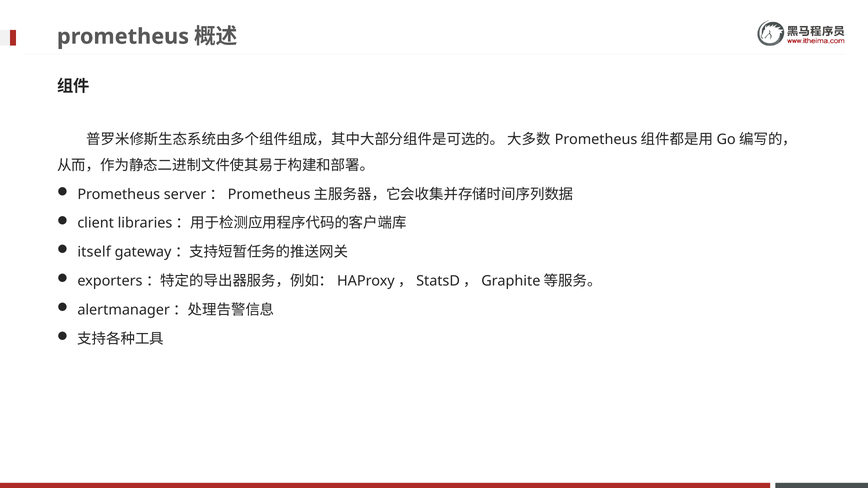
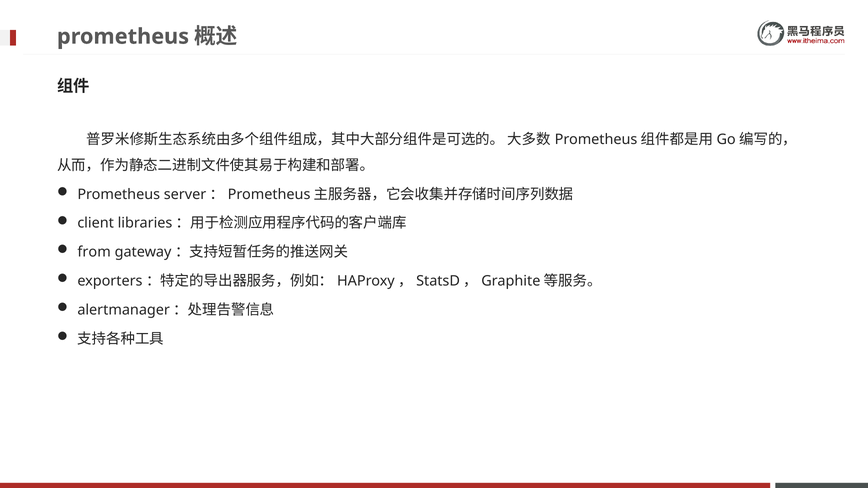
itself: itself -> from (94, 252)
